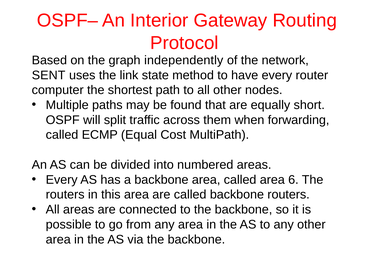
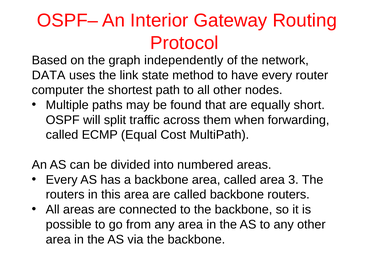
SENT: SENT -> DATA (49, 75)
6: 6 -> 3 (293, 180)
